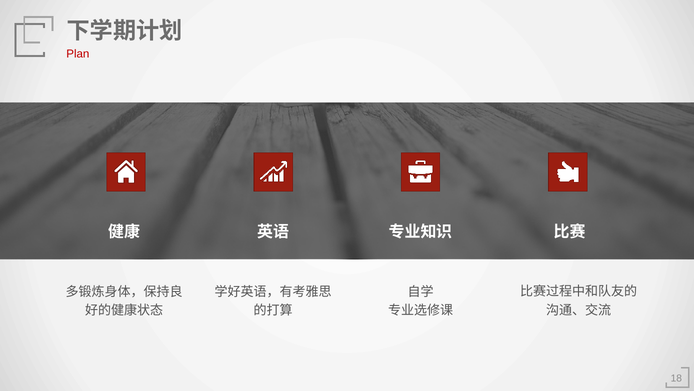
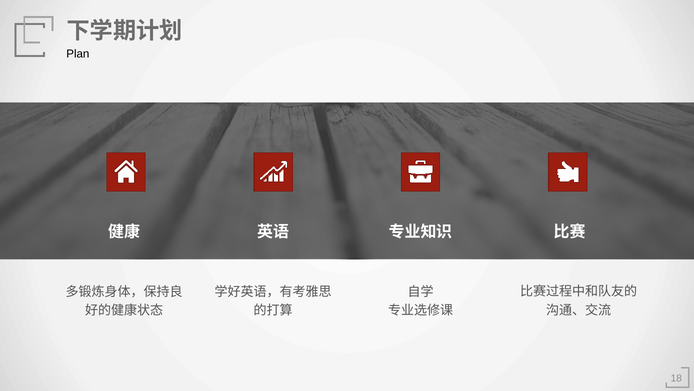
Plan colour: red -> black (78, 54)
